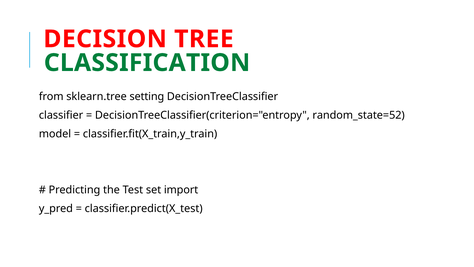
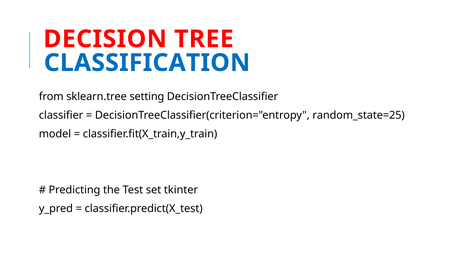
CLASSIFICATION colour: green -> blue (147, 63)
random_state=52: random_state=52 -> random_state=25 (359, 115)
import: import -> tkinter (181, 190)
